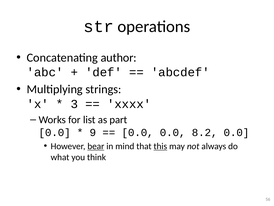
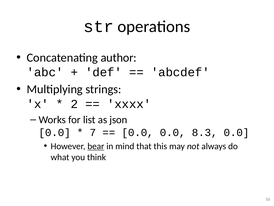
3: 3 -> 2 (74, 104)
part: part -> json (118, 120)
9: 9 -> 7 (93, 132)
8.2: 8.2 -> 8.3 (205, 132)
this underline: present -> none (160, 146)
